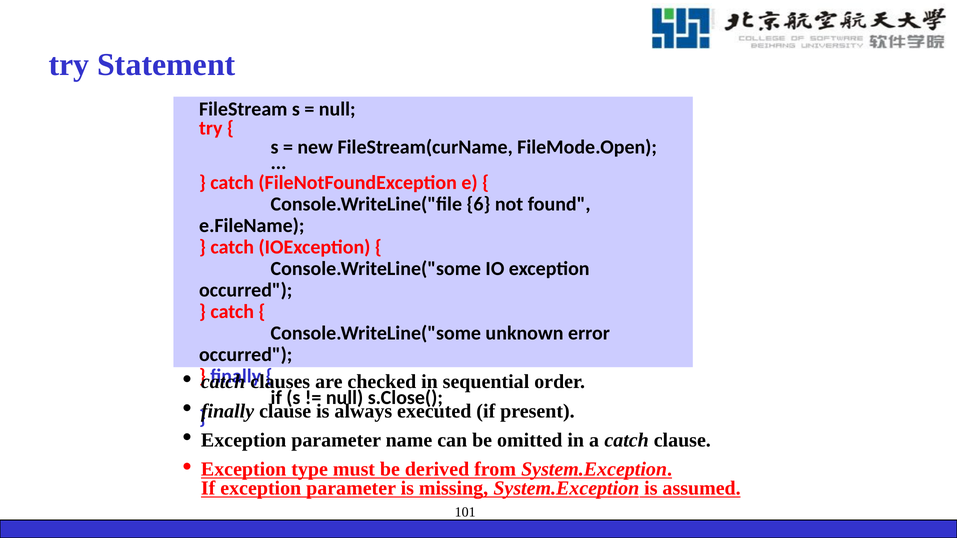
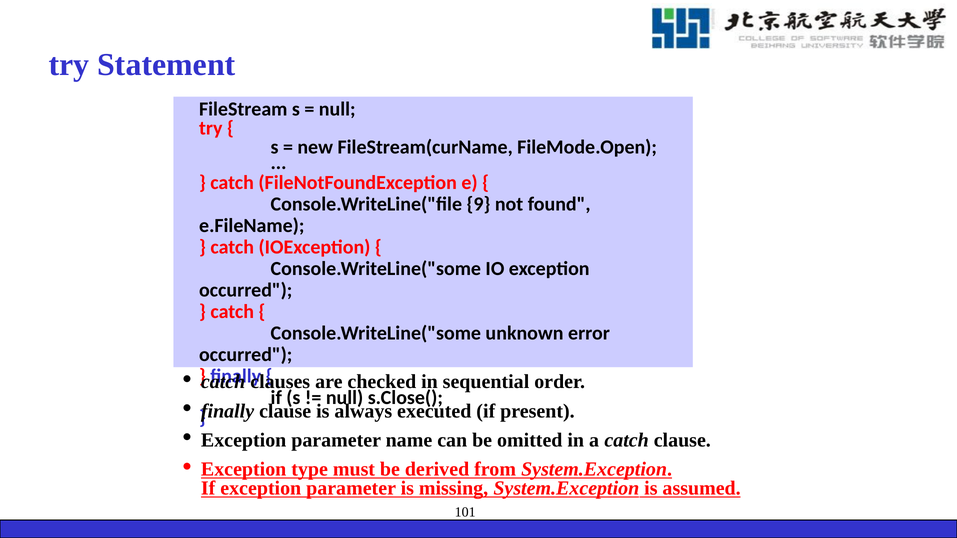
6: 6 -> 9 (478, 204)
